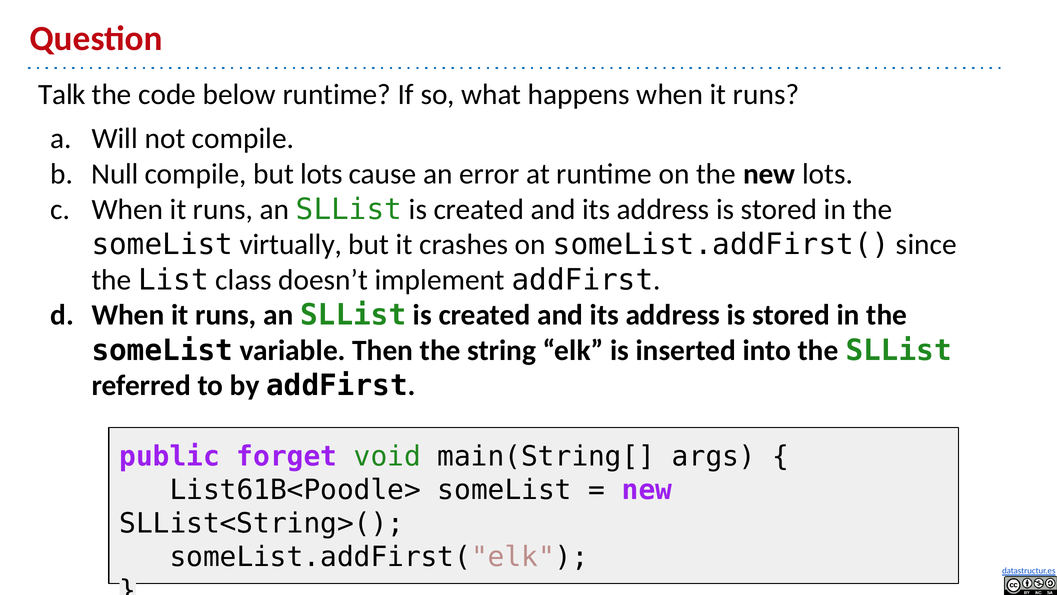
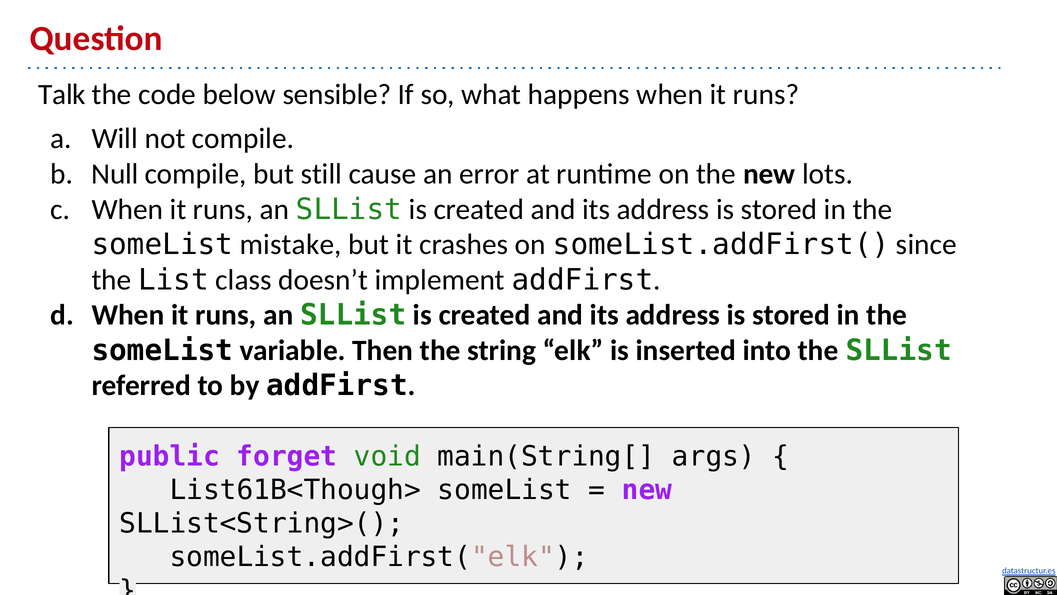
below runtime: runtime -> sensible (337, 95)
but lots: lots -> still (321, 174)
virtually: virtually -> mistake (291, 244)
List61B<Poodle>: List61B<Poodle> -> List61B<Though> (295, 490)
